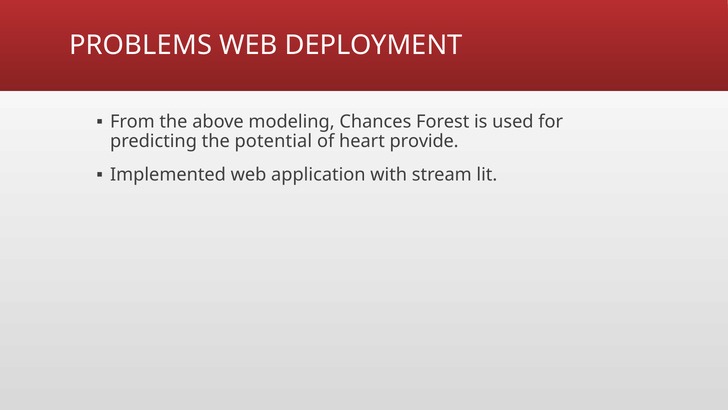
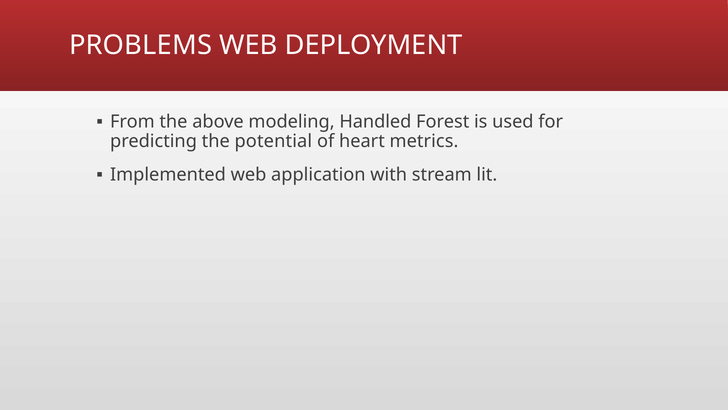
Chances: Chances -> Handled (375, 122)
provide: provide -> metrics (424, 141)
